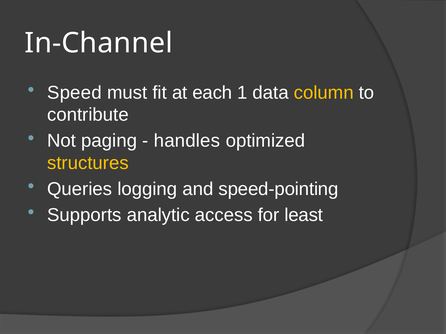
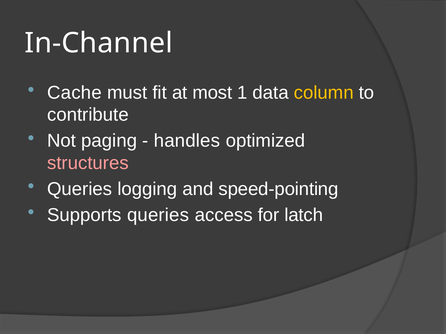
Speed: Speed -> Cache (74, 93)
each: each -> most (212, 93)
structures colour: yellow -> pink (88, 163)
Supports analytic: analytic -> queries (158, 215)
least: least -> latch (304, 215)
